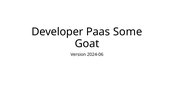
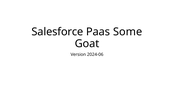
Developer: Developer -> Salesforce (57, 32)
